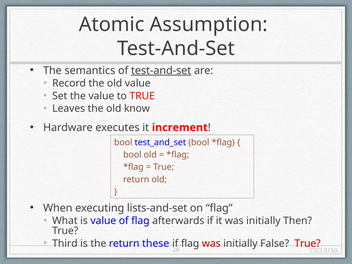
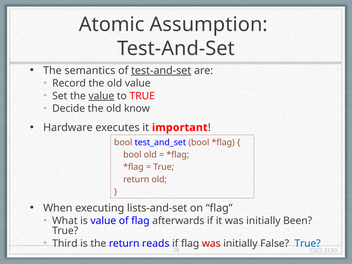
value underline: none -> present (101, 96)
Leaves: Leaves -> Decide (69, 109)
increment: increment -> important (180, 128)
Then: Then -> Been (298, 221)
these: these -> reads (156, 243)
True colour: red -> blue (308, 243)
